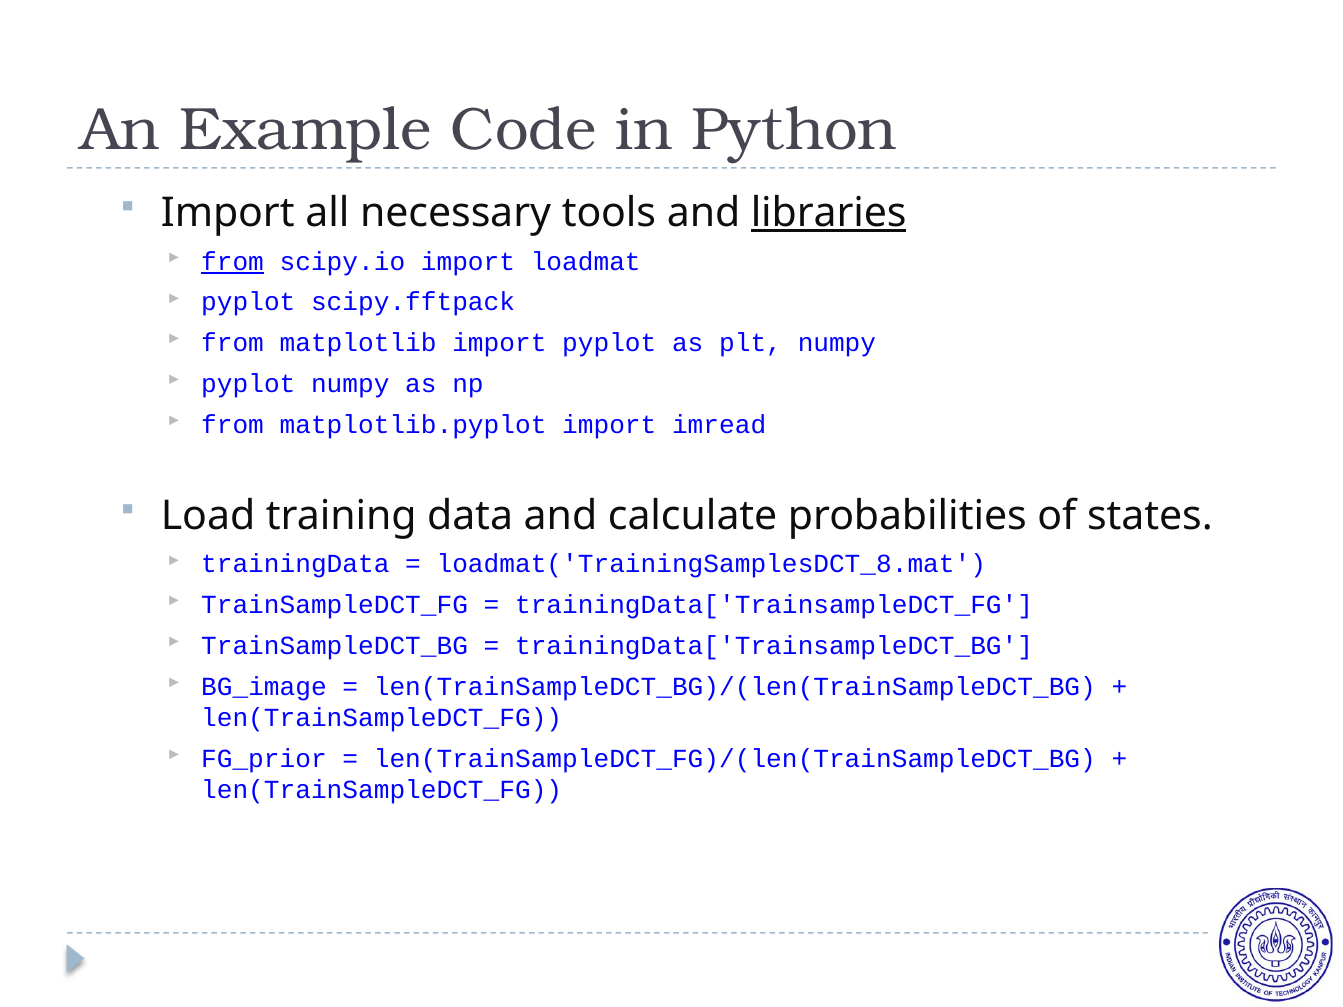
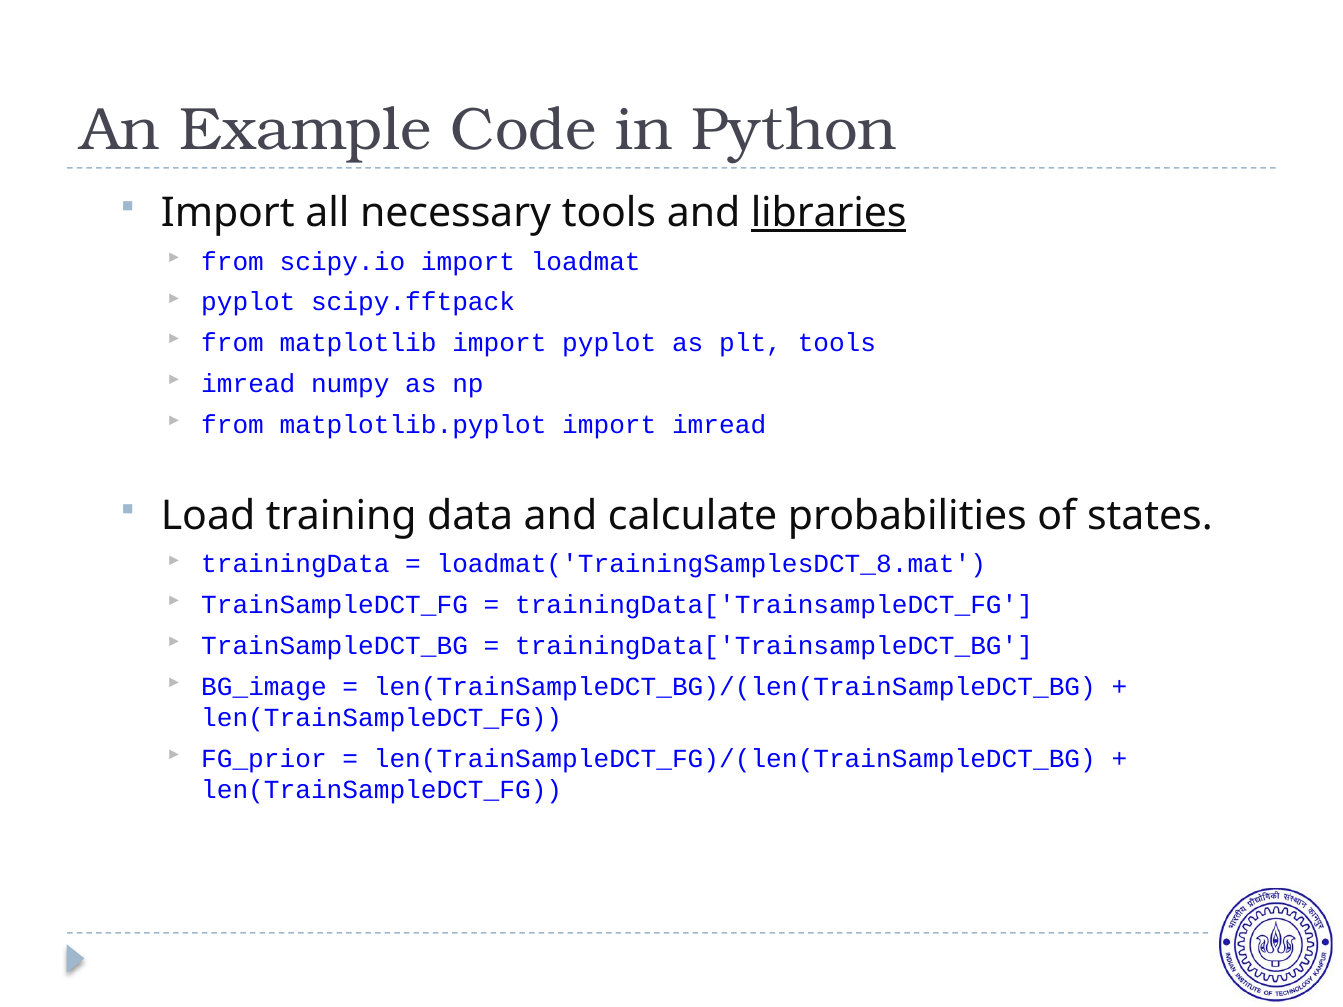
from underline: present -> none (233, 262)
plt numpy: numpy -> tools (837, 343)
pyplot: pyplot -> imread (248, 384)
